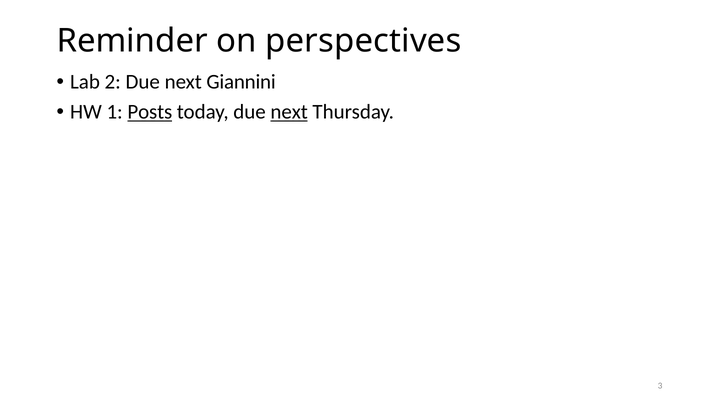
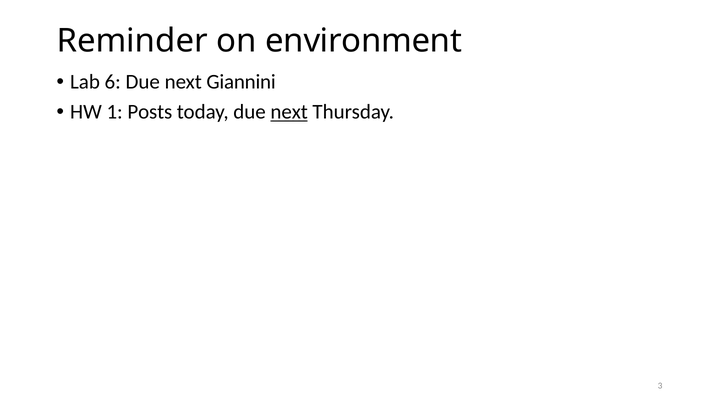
perspectives: perspectives -> environment (364, 41)
2: 2 -> 6 (113, 82)
Posts underline: present -> none (150, 112)
